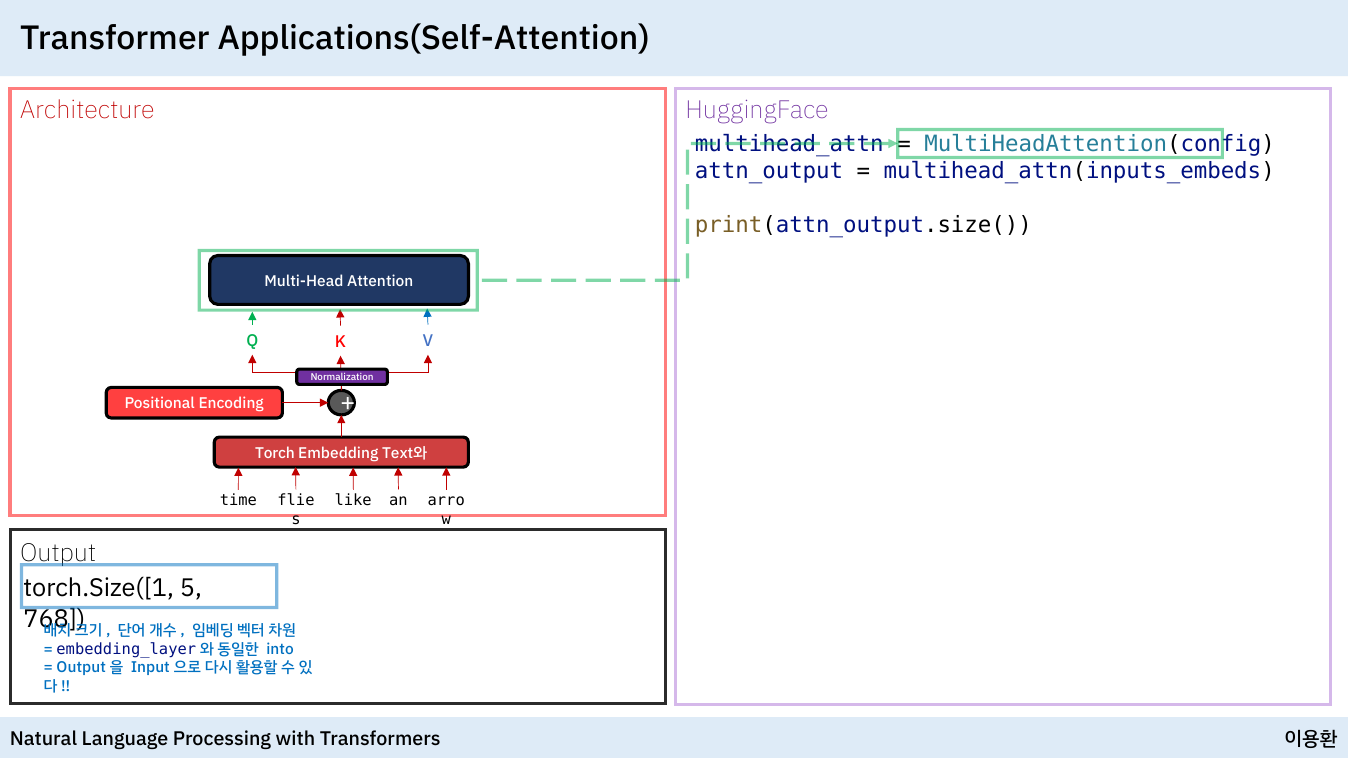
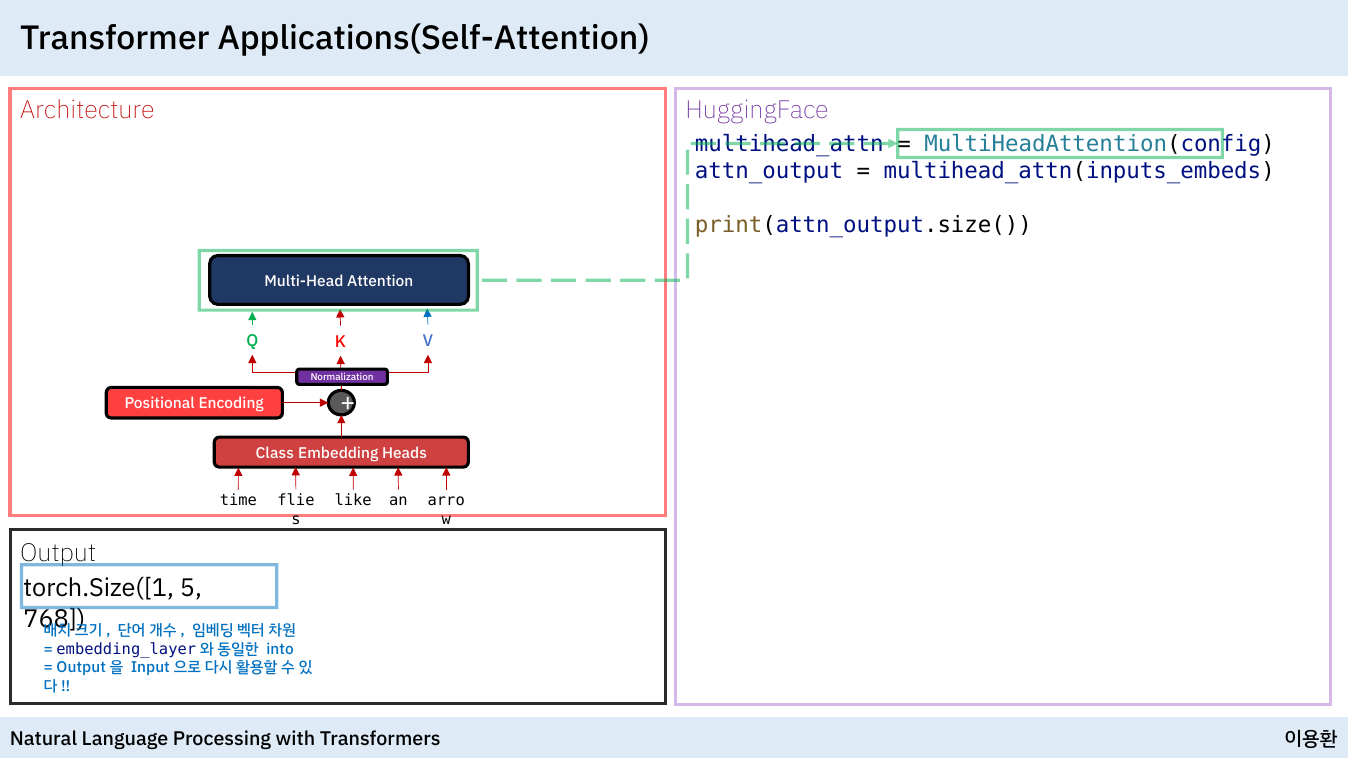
Torch: Torch -> Class (275, 453)
Text와: Text와 -> Heads (405, 453)
